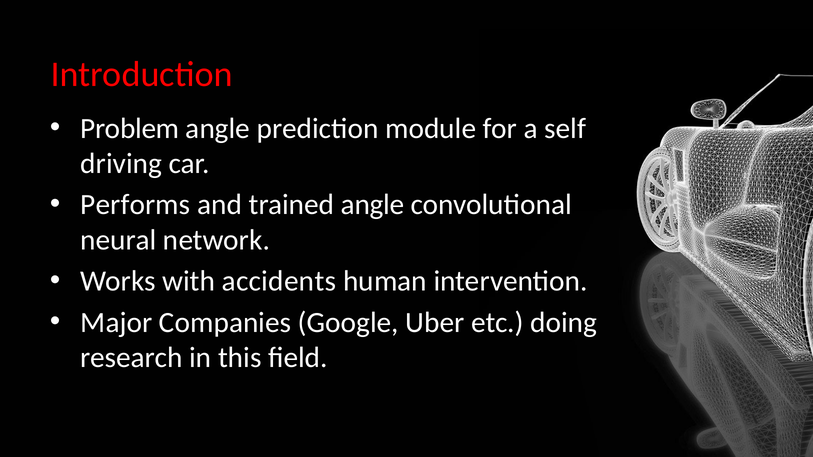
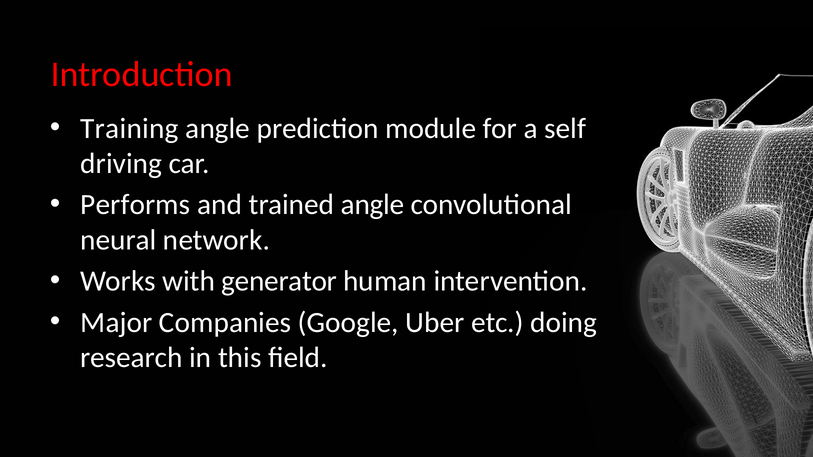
Problem: Problem -> Training (130, 128)
accidents: accidents -> generator (279, 281)
